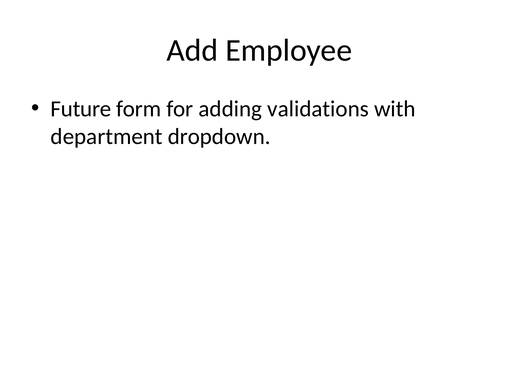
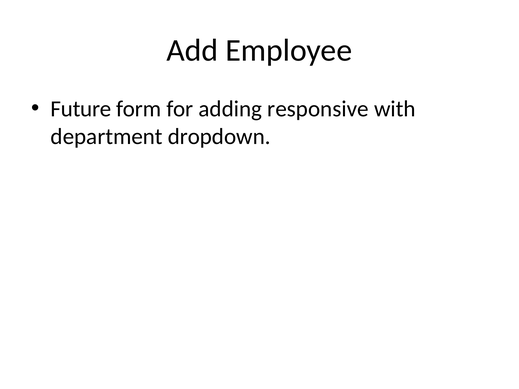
validations: validations -> responsive (318, 109)
